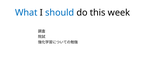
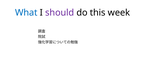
should colour: blue -> purple (60, 13)
